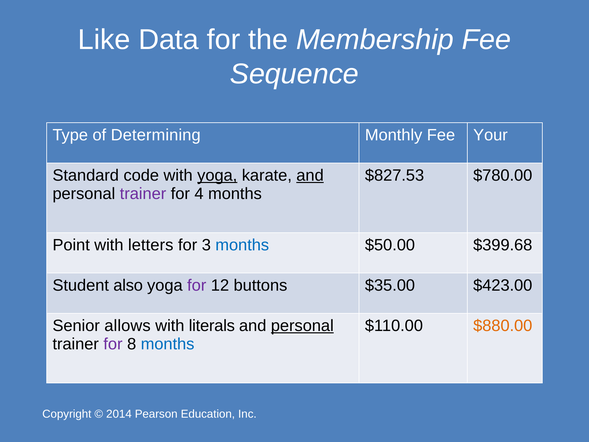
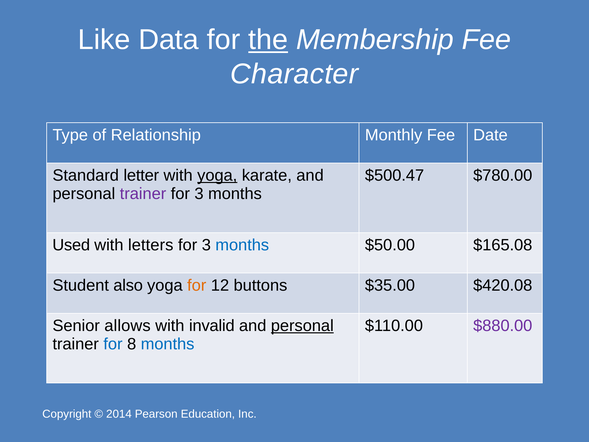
the underline: none -> present (268, 40)
Sequence: Sequence -> Character (294, 74)
Determining: Determining -> Relationship (156, 135)
Your: Your -> Date (490, 135)
code: code -> letter (141, 175)
and underline: present -> none (310, 175)
$827.53: $827.53 -> $500.47 (395, 175)
4: 4 -> 3 (199, 194)
Point: Point -> Used (71, 245)
$399.68: $399.68 -> $165.08 (503, 245)
for colour: purple -> orange (197, 285)
$423.00: $423.00 -> $420.08 (503, 285)
literals: literals -> invalid (212, 326)
$880.00 colour: orange -> purple (503, 326)
for colour: purple -> blue (113, 344)
